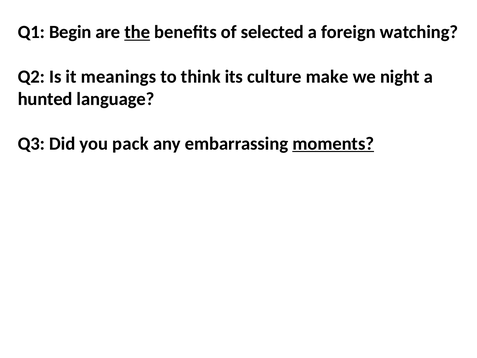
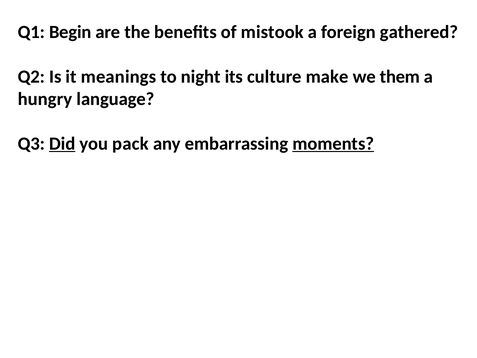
the underline: present -> none (137, 32)
selected: selected -> mistook (272, 32)
watching: watching -> gathered (419, 32)
think: think -> night (201, 77)
night: night -> them (400, 77)
hunted: hunted -> hungry (45, 99)
Did underline: none -> present (62, 143)
